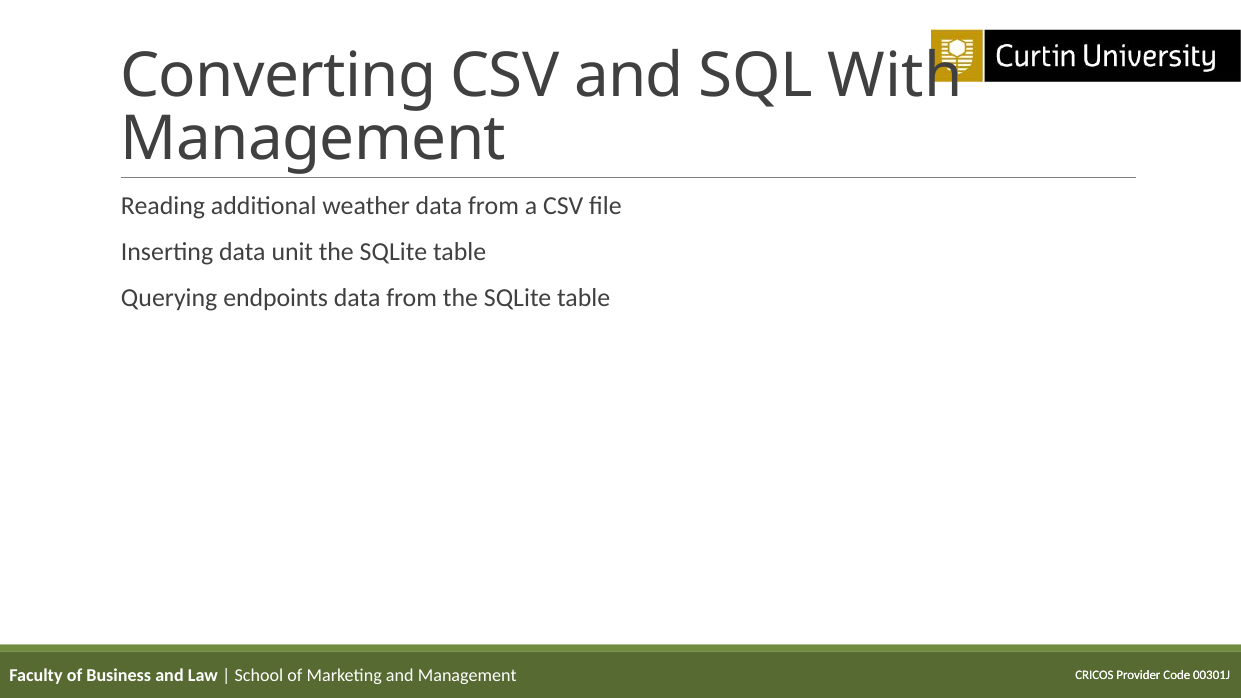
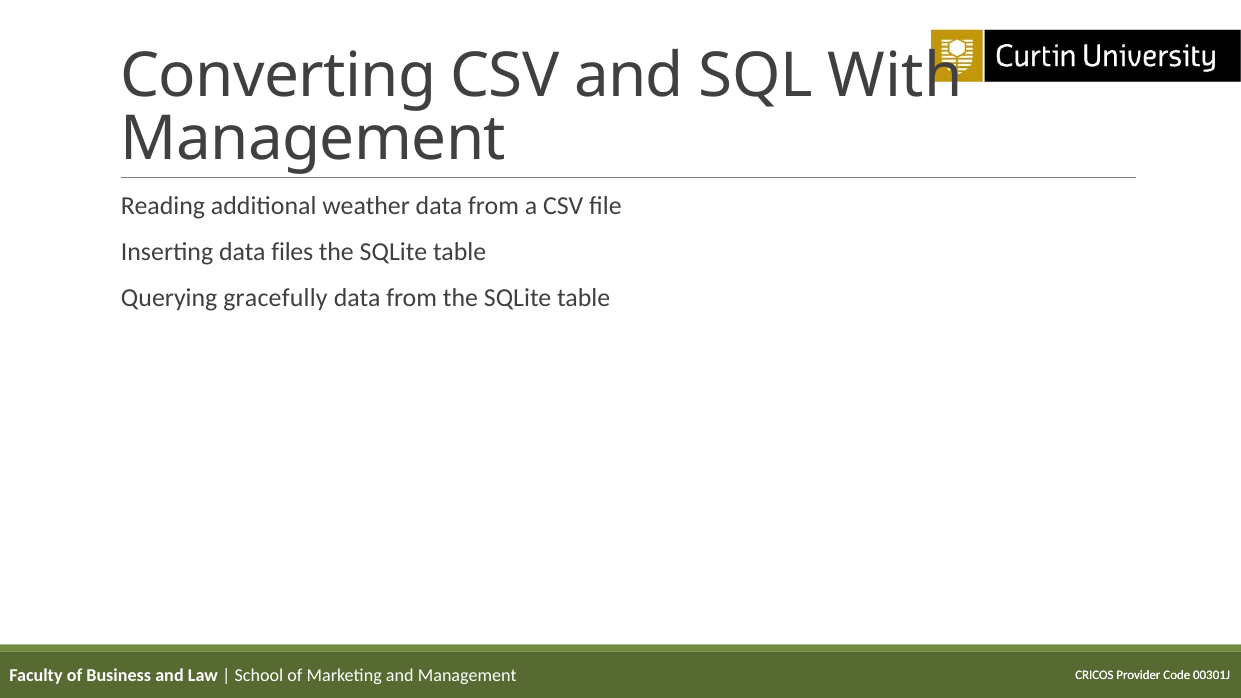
unit: unit -> files (292, 252)
endpoints: endpoints -> gracefully (275, 298)
